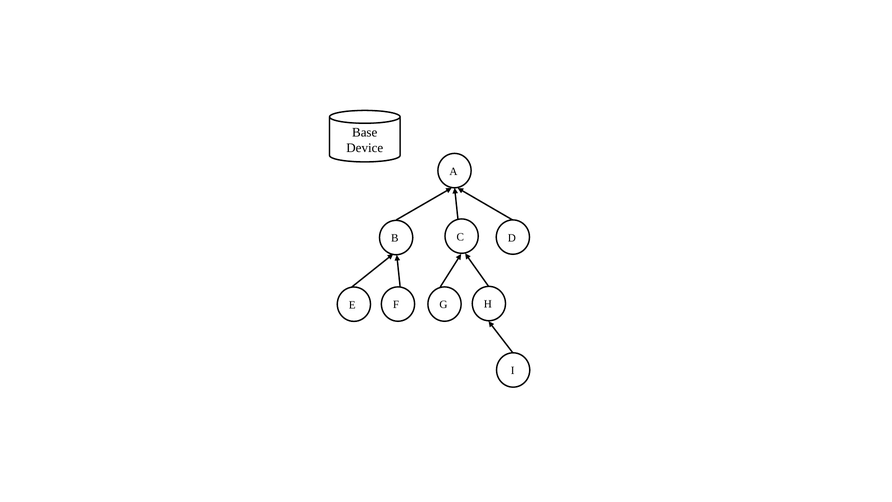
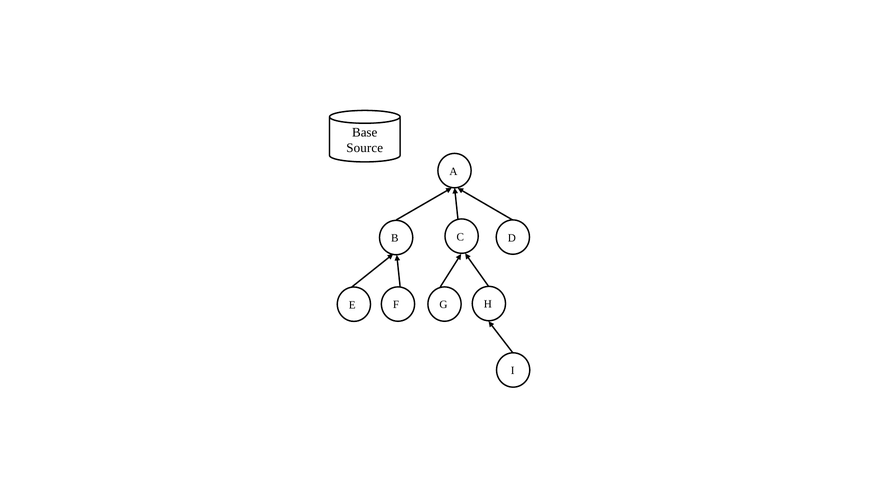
Device: Device -> Source (365, 148)
